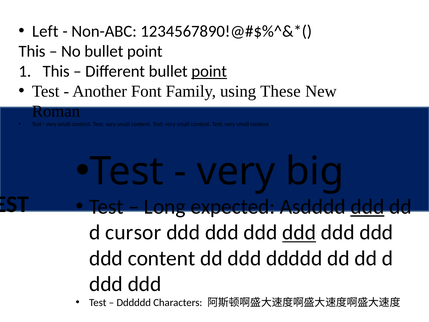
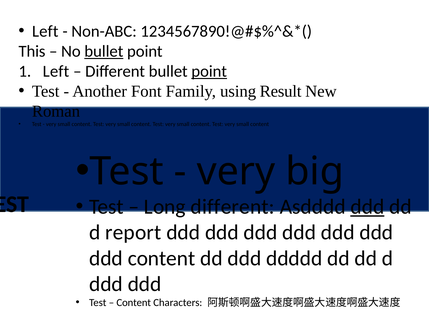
bullet underline: none -> present (104, 51)
This: This -> Left (56, 71)
These: These -> Result (281, 91)
Long expected: expected -> different (233, 207)
cursor: cursor -> report (133, 232)
ddd underline: present -> none (299, 232)
Dddddd: Dddddd -> Content (134, 302)
